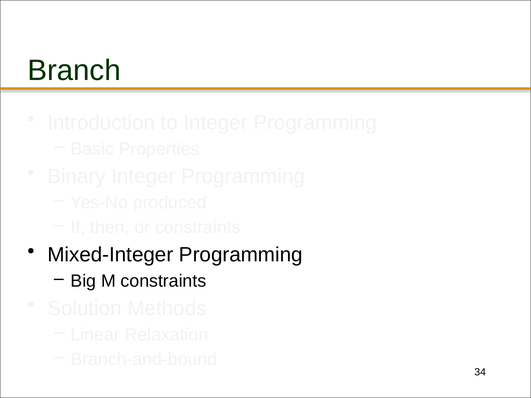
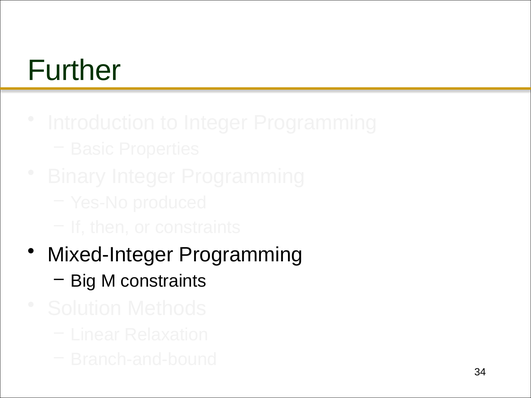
Branch: Branch -> Further (74, 71)
